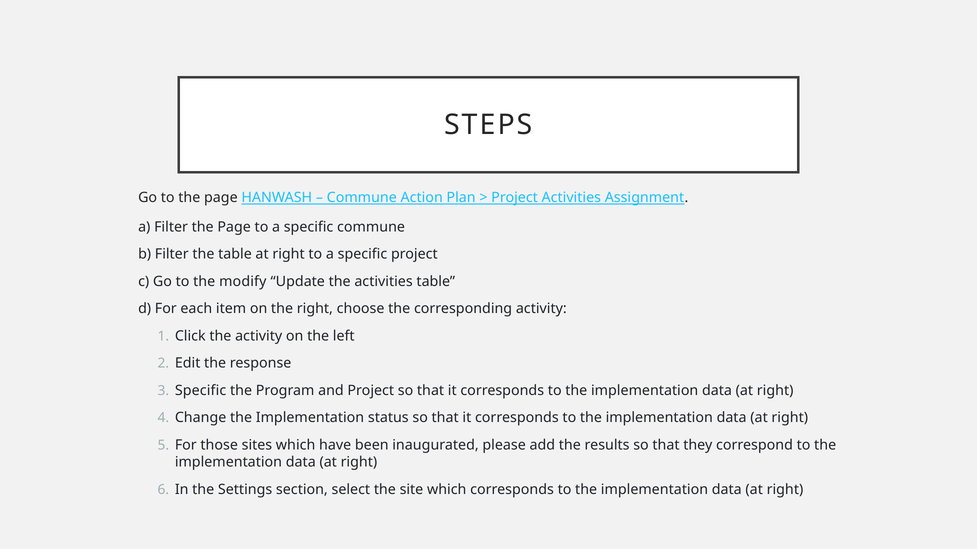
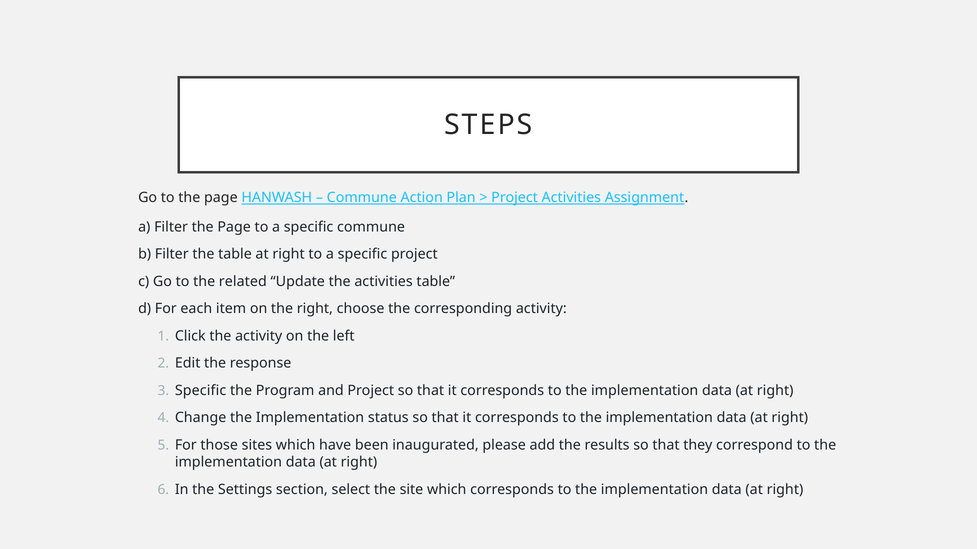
modify: modify -> related (243, 282)
